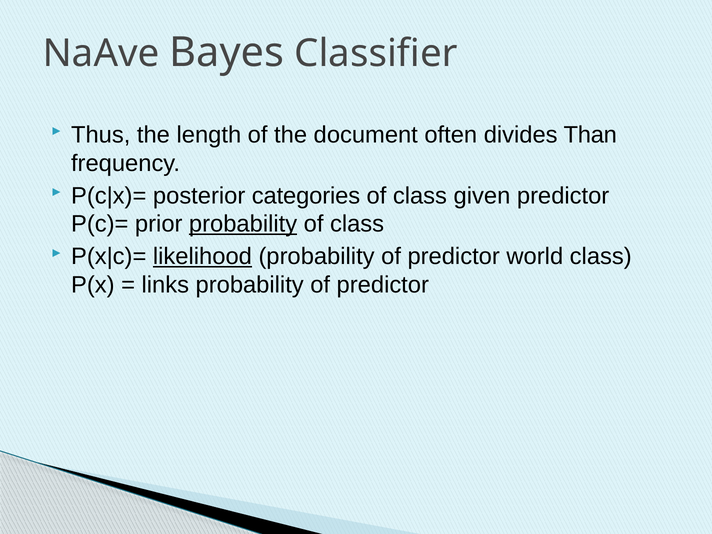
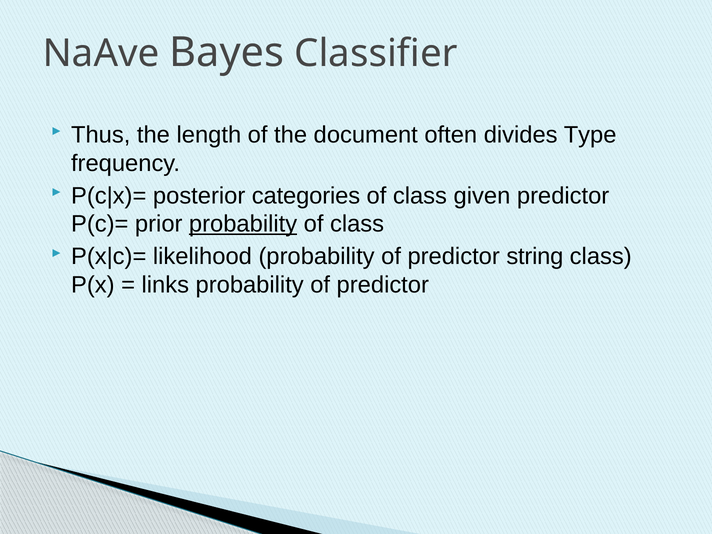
Than: Than -> Type (590, 135)
likelihood underline: present -> none (202, 257)
world: world -> string (535, 257)
